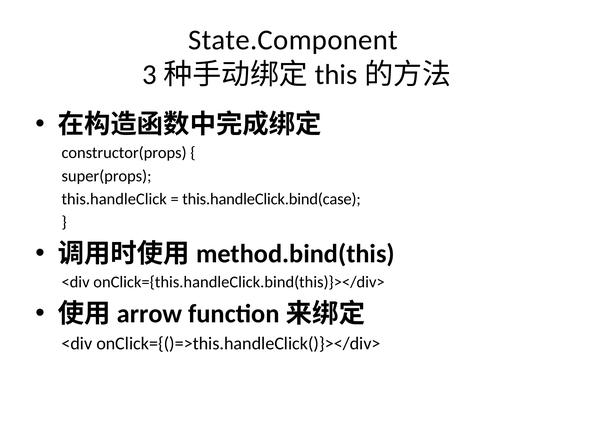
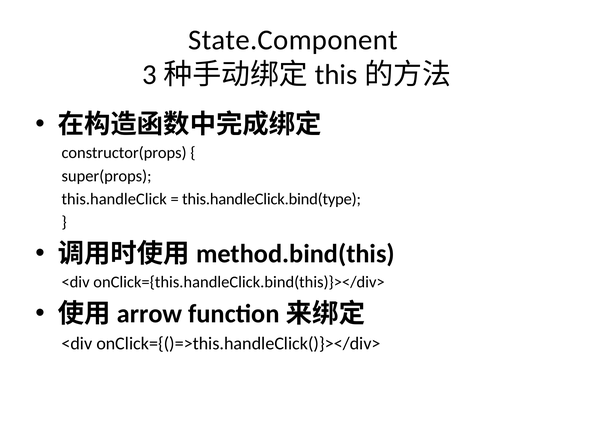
this.handleClick.bind(case: this.handleClick.bind(case -> this.handleClick.bind(type (272, 199)
